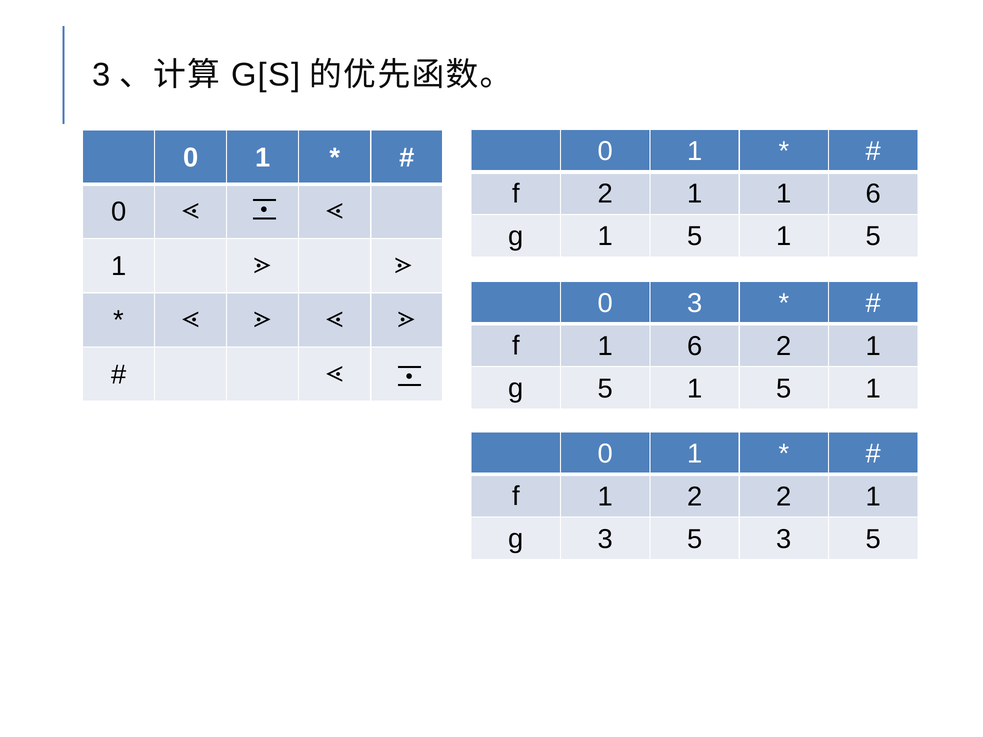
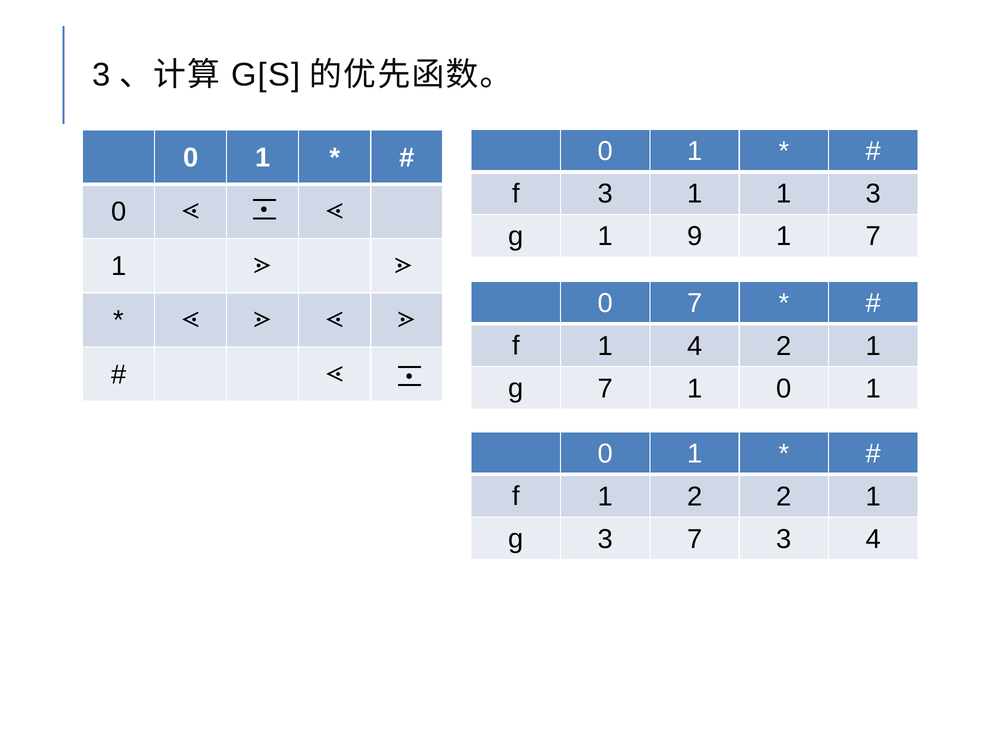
f 2: 2 -> 3 (605, 194)
1 1 6: 6 -> 3 (873, 194)
g 1 5: 5 -> 9 (695, 236)
5: 5 -> 7 (873, 236)
0 3: 3 -> 7 (695, 303)
f 1 6: 6 -> 4 (695, 346)
g 5: 5 -> 7 (605, 389)
5: 5 -> 0 (784, 389)
g 3 5: 5 -> 7 (695, 539)
5: 5 -> 4 (873, 539)
